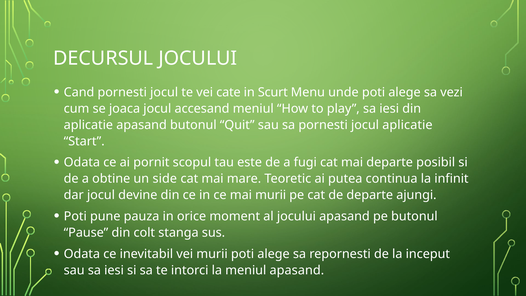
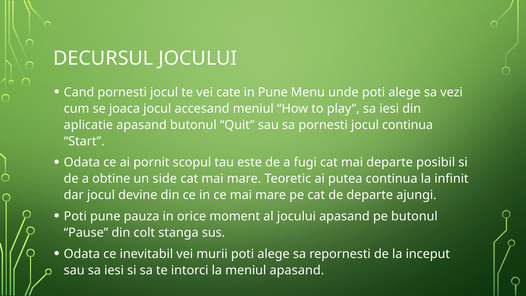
in Scurt: Scurt -> Pune (273, 92)
jocul aplicatie: aplicatie -> continua (408, 125)
ce mai murii: murii -> mare (271, 195)
